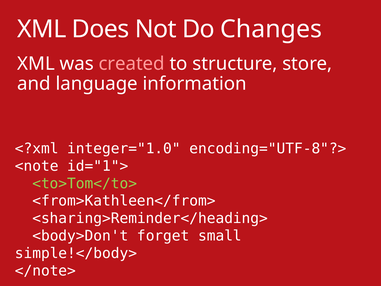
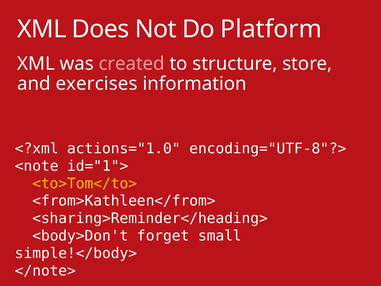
Changes: Changes -> Platform (271, 29)
language: language -> exercises (97, 84)
integer="1.0: integer="1.0 -> actions="1.0 (124, 148)
<to>Tom</to> colour: light green -> yellow (85, 183)
